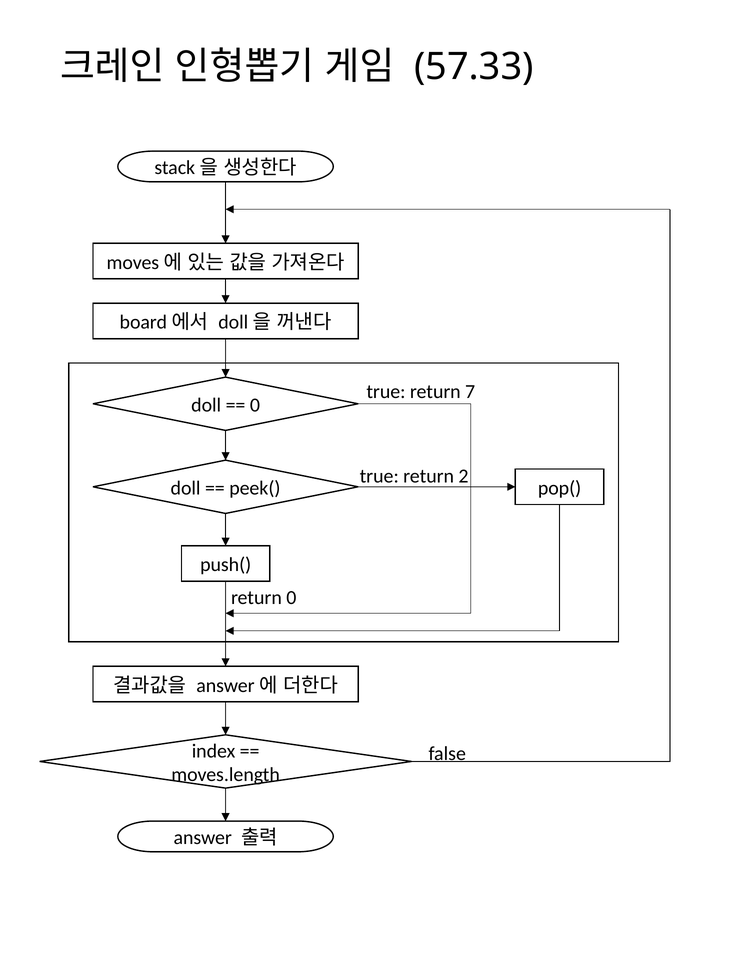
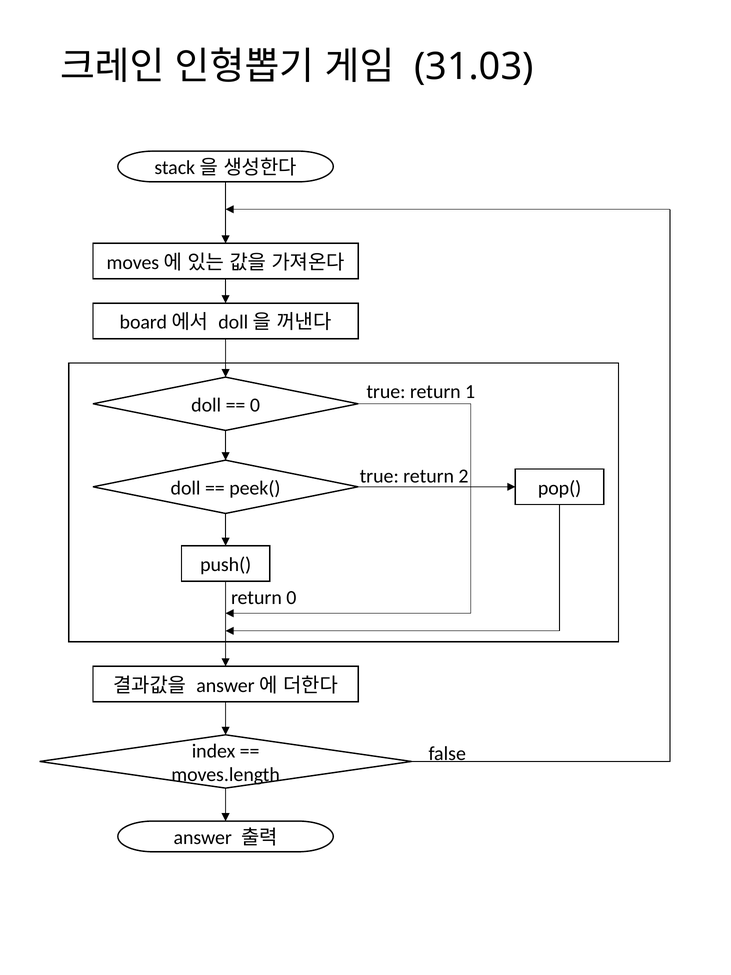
57.33: 57.33 -> 31.03 (474, 67)
7: 7 -> 1 (470, 391)
